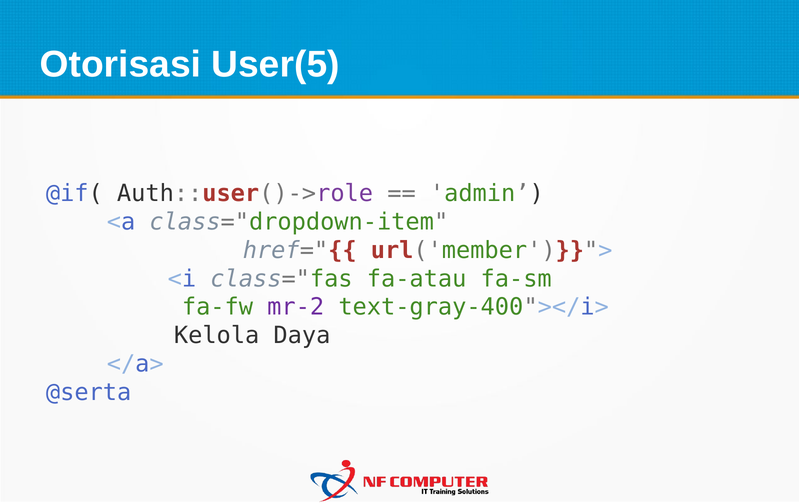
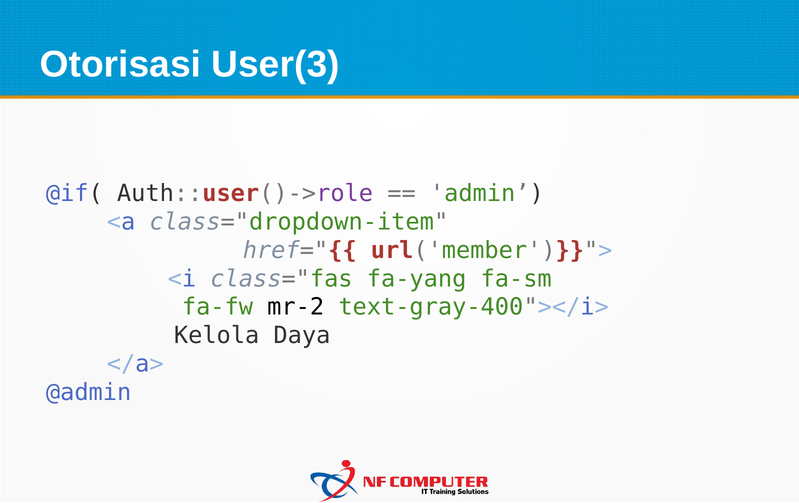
User(5: User(5 -> User(3 (275, 64)
fa-atau: fa-atau -> fa-yang (417, 279)
mr-2 colour: purple -> black (296, 307)
@serta: @serta -> @admin (89, 393)
